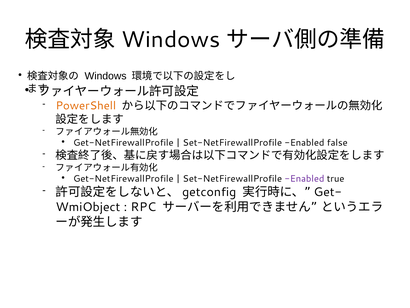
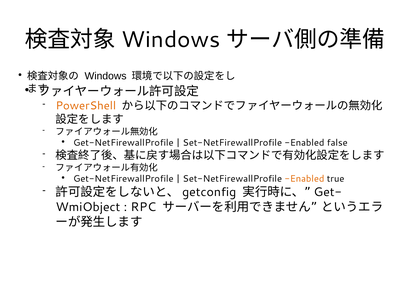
Enabled colour: purple -> orange (304, 179)
